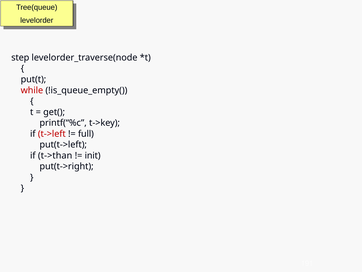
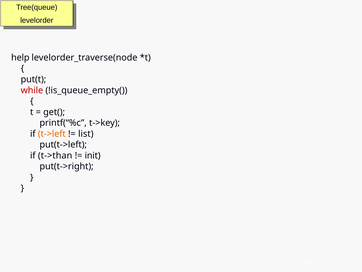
step: step -> help (20, 58)
t->left colour: red -> orange (52, 134)
full: full -> list (86, 134)
